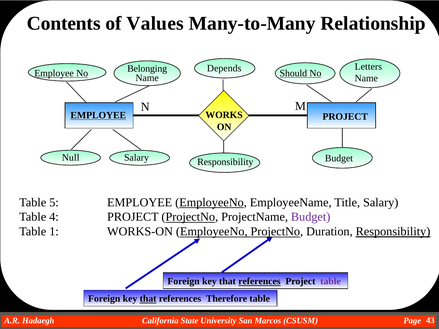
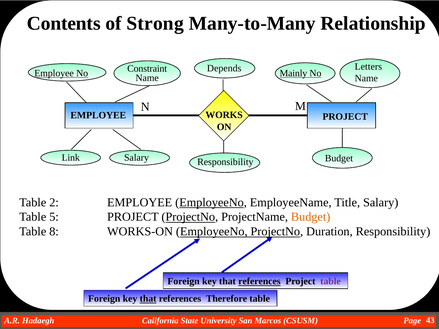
Values: Values -> Strong (155, 23)
Belonging: Belonging -> Constraint (147, 69)
Should: Should -> Mainly (293, 73)
EMPLOYEE underline: present -> none (98, 115)
Null: Null -> Link (71, 158)
5: 5 -> 2 (54, 202)
4: 4 -> 5 (54, 217)
Budget colour: purple -> orange (311, 217)
1: 1 -> 8 (54, 232)
Responsibility underline: present -> none (393, 232)
